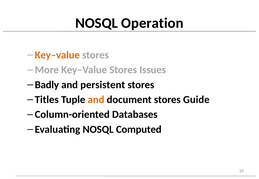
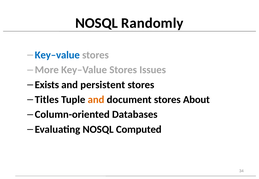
Operation: Operation -> Randomly (152, 23)
Key–value colour: orange -> blue (57, 55)
Badly: Badly -> Exists (47, 85)
Guide: Guide -> About (196, 100)
